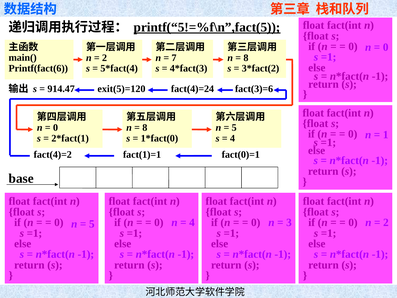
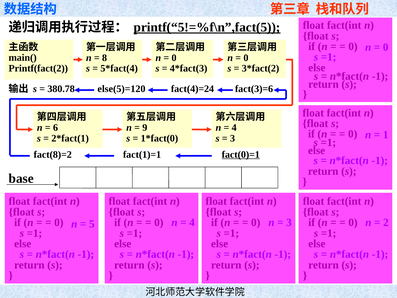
2: 2 -> 8 (105, 58)
7: 7 -> 0 (174, 58)
8: 8 -> 0 (246, 58)
Printf(fact(6: Printf(fact(6 -> Printf(fact(2 (38, 68)
exit(5)=120: exit(5)=120 -> else(5)=120 (121, 89)
914.47: 914.47 -> 380.78 (61, 89)
0: 0 -> 6 (56, 128)
8: 8 -> 9 (145, 128)
5: 5 -> 4 (234, 128)
4: 4 -> 3 (233, 138)
fact(4)=2: fact(4)=2 -> fact(8)=2 (53, 154)
fact(0)=1 underline: none -> present (241, 154)
